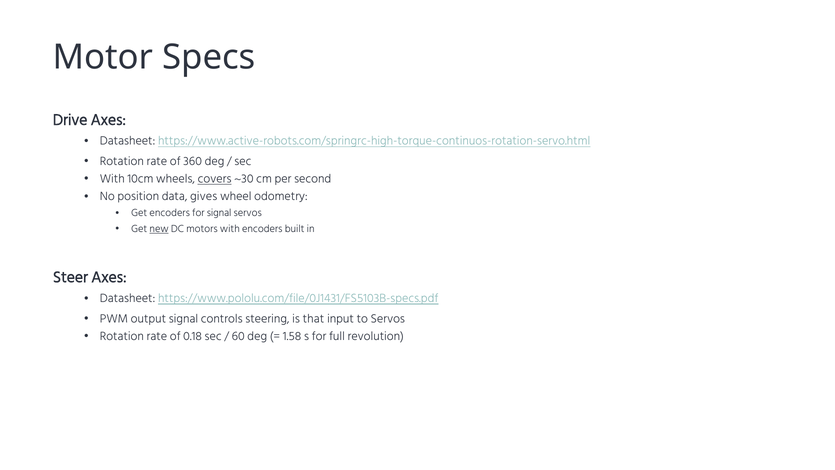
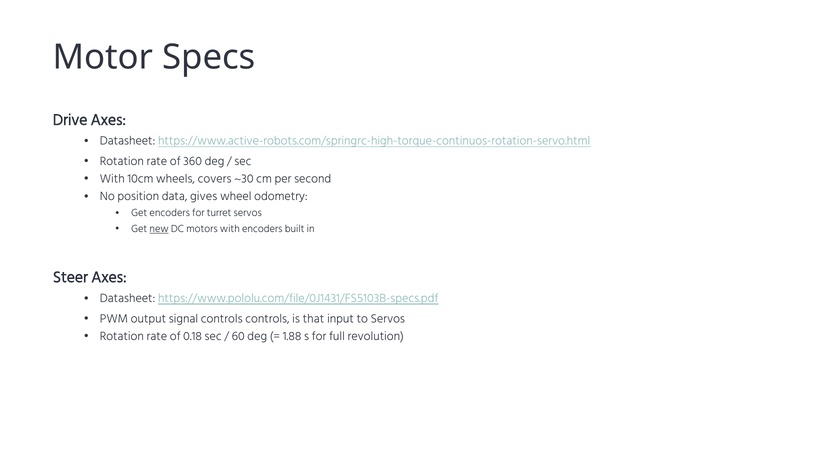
covers underline: present -> none (215, 179)
for signal: signal -> turret (219, 213)
controls steering: steering -> controls (267, 318)
1.58: 1.58 -> 1.88 (292, 336)
